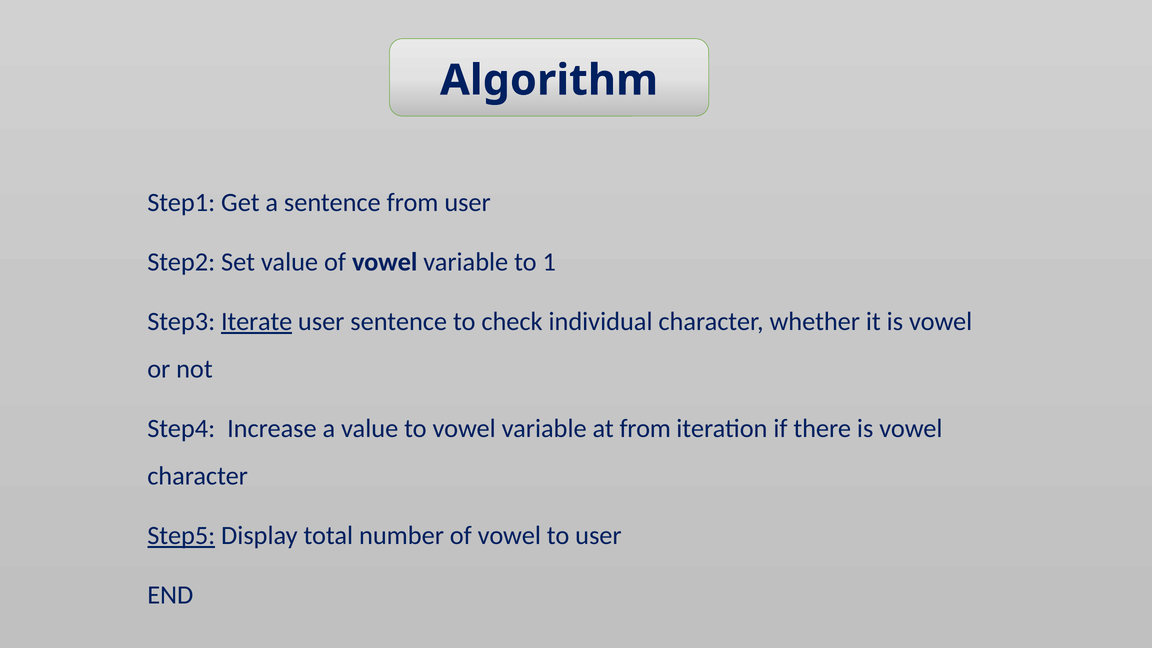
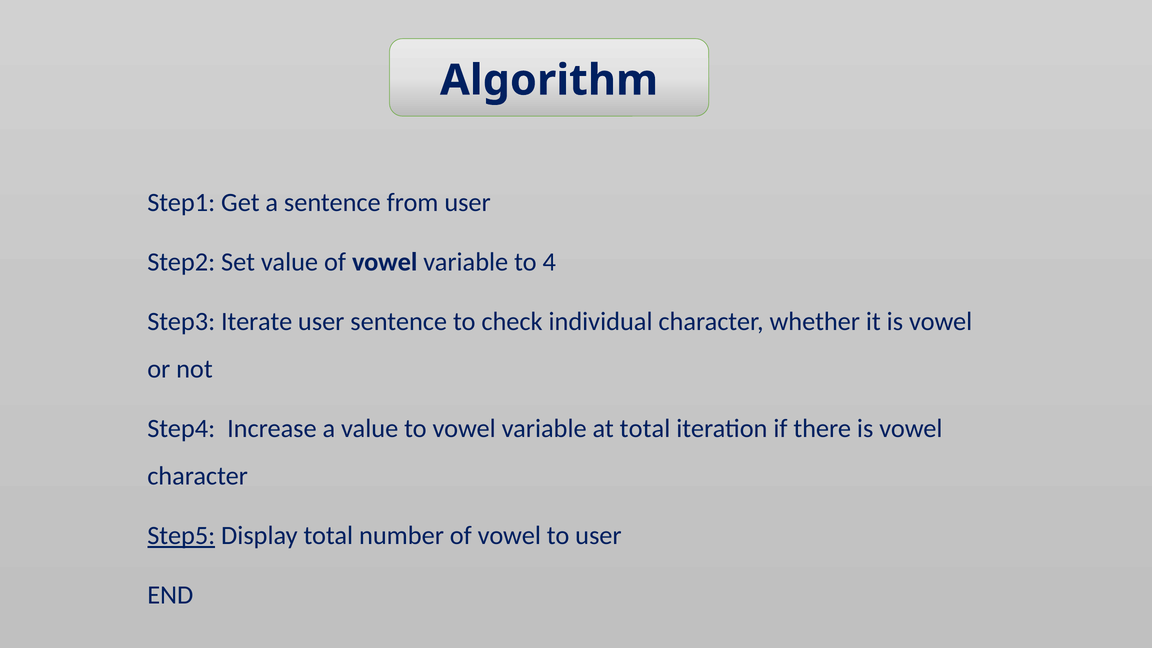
1: 1 -> 4 (549, 262)
Iterate underline: present -> none (257, 322)
at from: from -> total (645, 429)
